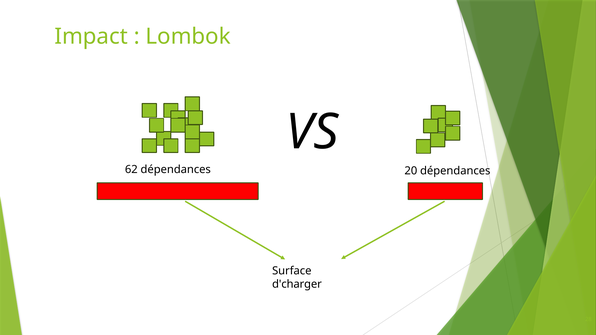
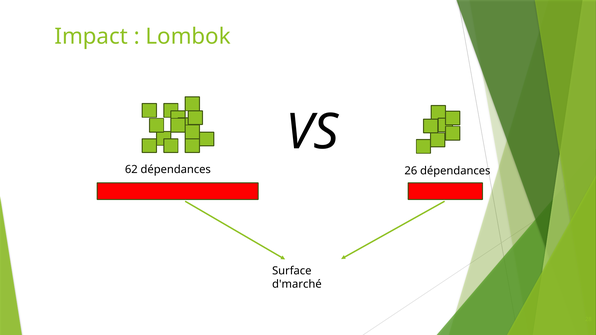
20: 20 -> 26 (411, 171)
d'charger: d'charger -> d'marché (297, 284)
